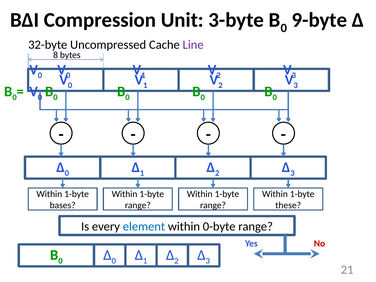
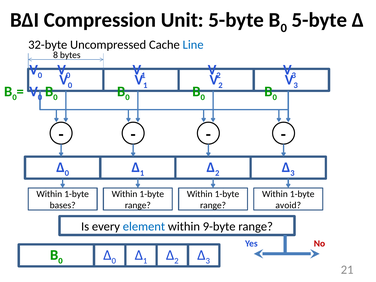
Unit 3-byte: 3-byte -> 5-byte (236, 20)
9-byte: 9-byte -> 5-byte (319, 20)
Line colour: purple -> blue (193, 45)
these: these -> avoid (288, 205)
0-byte: 0-byte -> 9-byte (219, 226)
